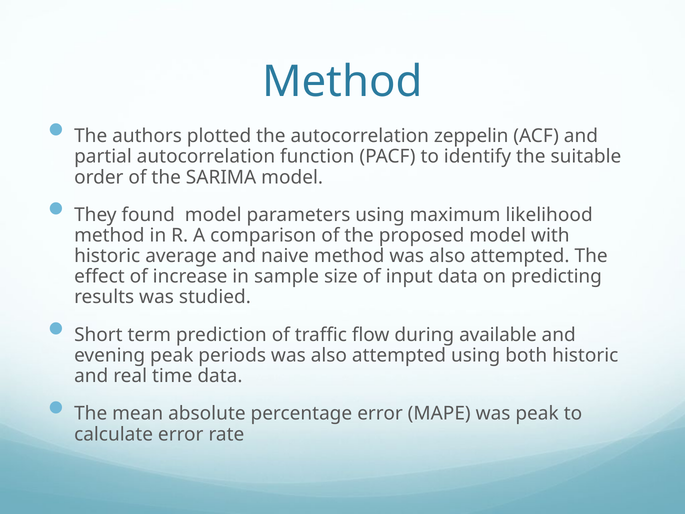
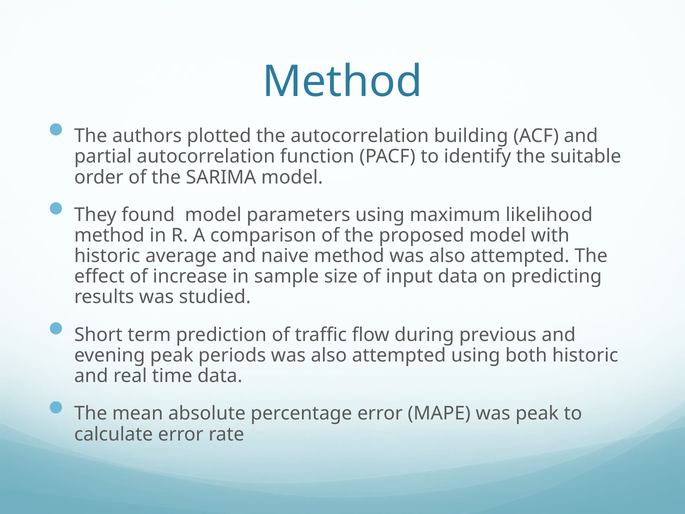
zeppelin: zeppelin -> building (471, 136)
available: available -> previous (498, 335)
